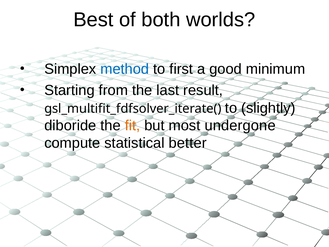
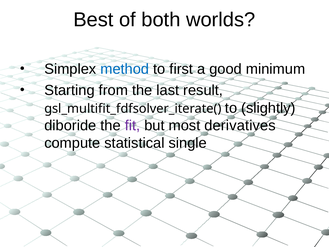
fit colour: orange -> purple (132, 125)
undergone: undergone -> derivatives (240, 125)
better: better -> single (188, 143)
